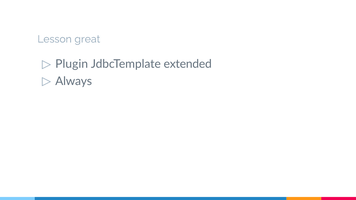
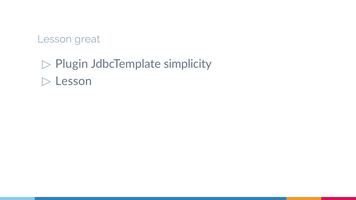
extended: extended -> simplicity (188, 64)
Always: Always -> Lesson (74, 81)
